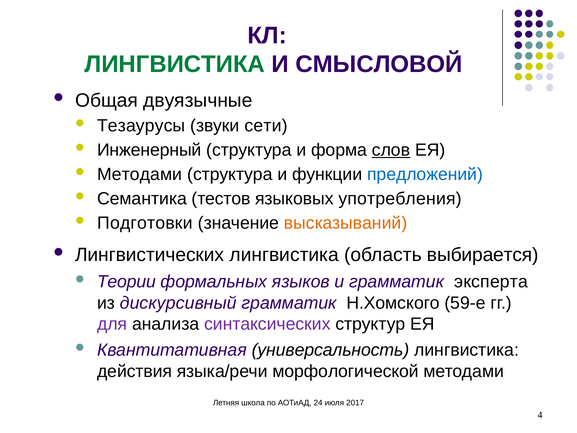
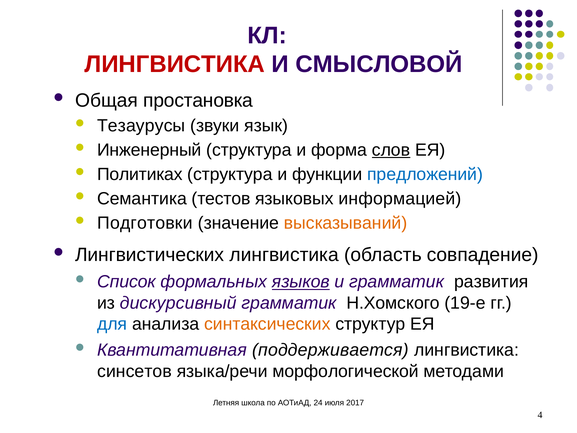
ЛИНГВИСТИКА colour: green -> red (175, 64)
двуязычные: двуязычные -> простановка (198, 100)
сети: сети -> язык (266, 126)
Методами: Методами -> Политиках (140, 174)
употребления: употребления -> информацией (400, 199)
выбирается: выбирается -> совпадение (483, 255)
Теории: Теории -> Список (126, 282)
языков underline: none -> present (301, 282)
эксперта: эксперта -> развития (491, 282)
59-е: 59-е -> 19-е (465, 303)
для colour: purple -> blue (112, 324)
синтаксических colour: purple -> orange (267, 324)
универсальность: универсальность -> поддерживается (330, 350)
действия: действия -> синсетов (134, 371)
